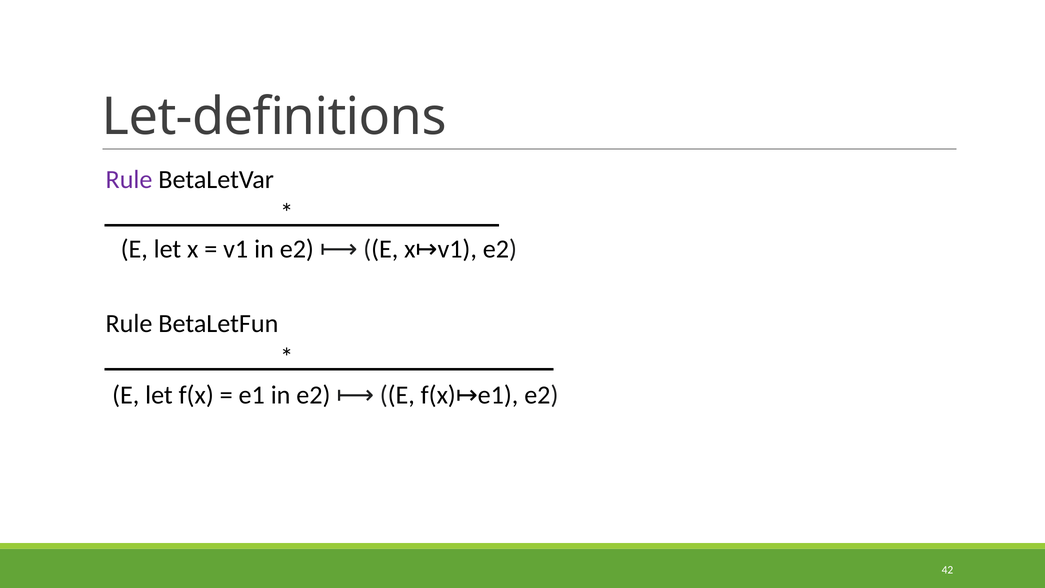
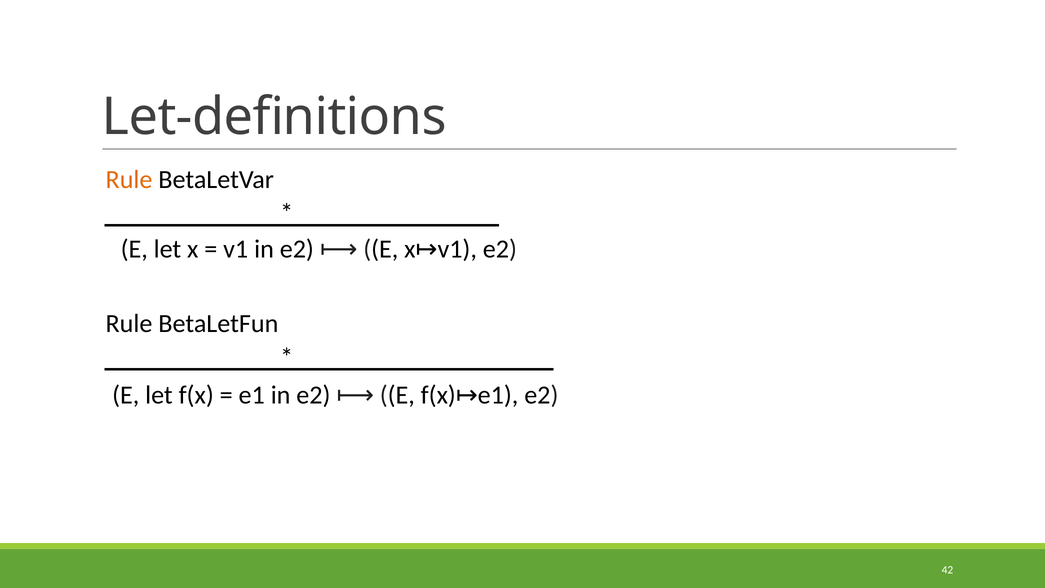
Rule colour: purple -> orange (129, 180)
